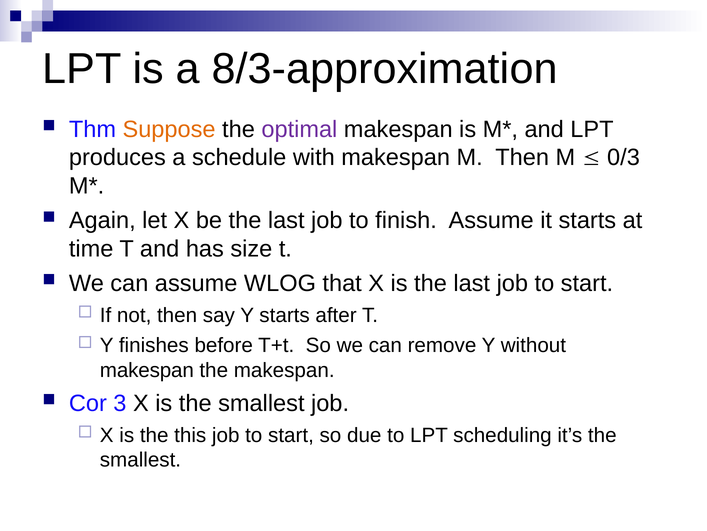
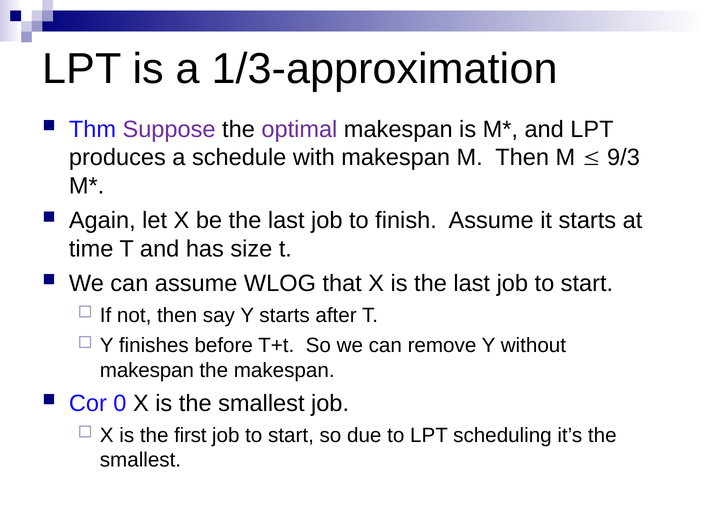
8/3-approximation: 8/3-approximation -> 1/3-approximation (385, 69)
Suppose colour: orange -> purple (169, 129)
0/3: 0/3 -> 9/3 (623, 157)
3: 3 -> 0 (120, 403)
this: this -> first (190, 435)
